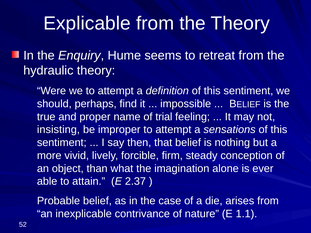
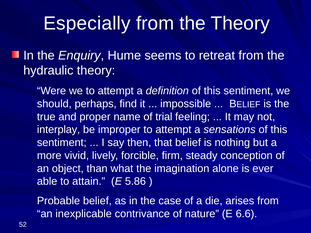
Explicable: Explicable -> Especially (87, 23)
insisting: insisting -> interplay (59, 130)
2.37: 2.37 -> 5.86 (135, 182)
1.1: 1.1 -> 6.6 (246, 214)
